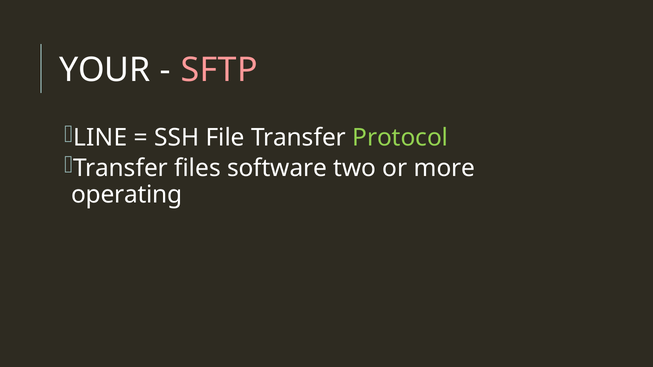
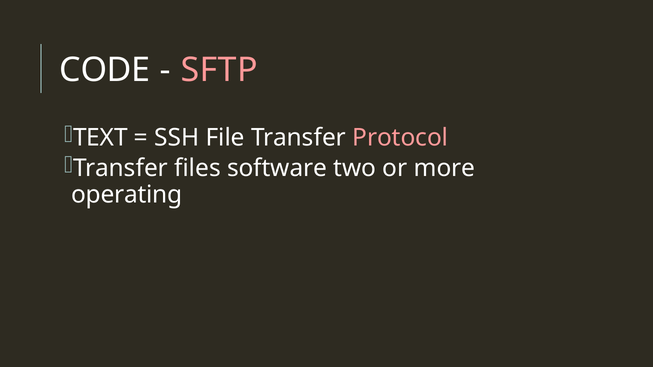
YOUR: YOUR -> CODE (105, 70)
LINE: LINE -> TEXT (100, 138)
Protocol colour: light green -> pink (400, 138)
